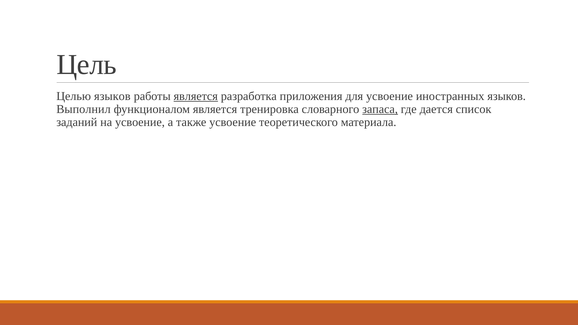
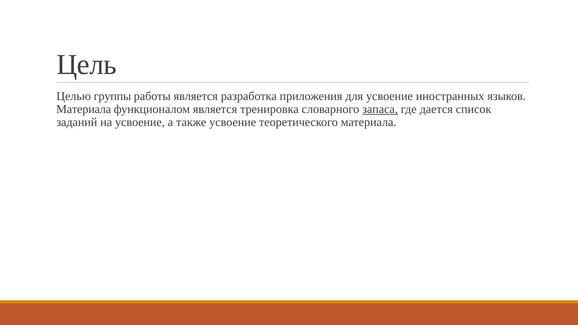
Целью языков: языков -> группы (112, 96)
является underline: present -> none (196, 96)
Выполнил: Выполнил -> Материала (84, 109)
